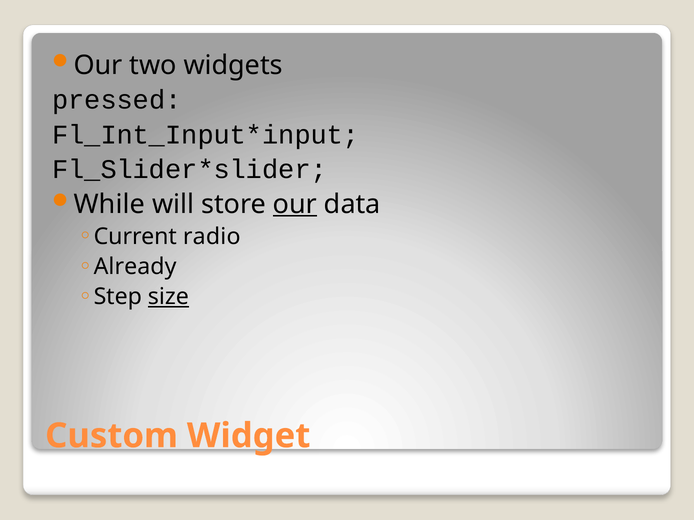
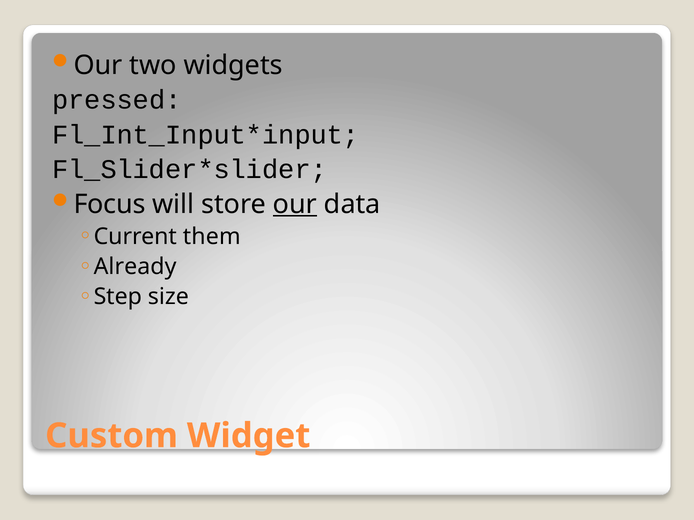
While: While -> Focus (110, 205)
radio: radio -> them (212, 237)
size underline: present -> none (168, 297)
